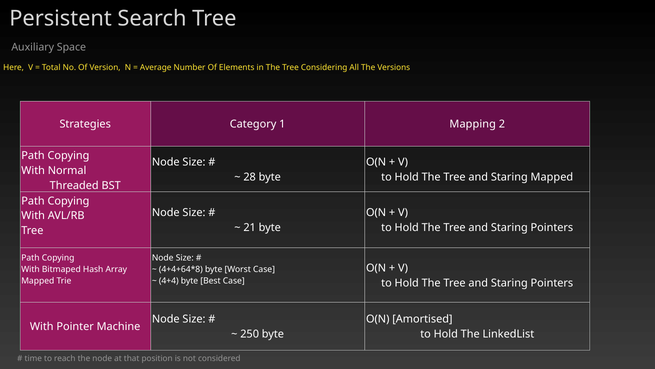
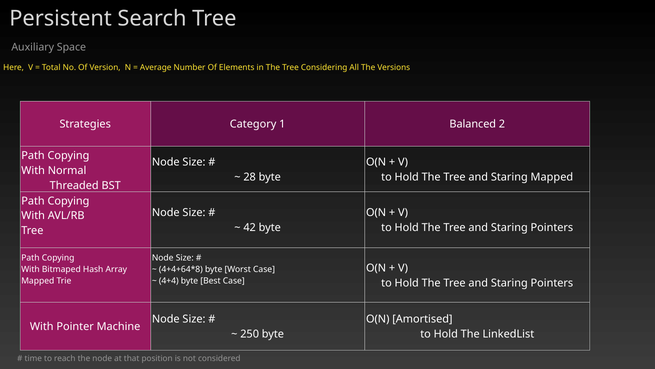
Mapping: Mapping -> Balanced (473, 124)
21: 21 -> 42 (250, 227)
